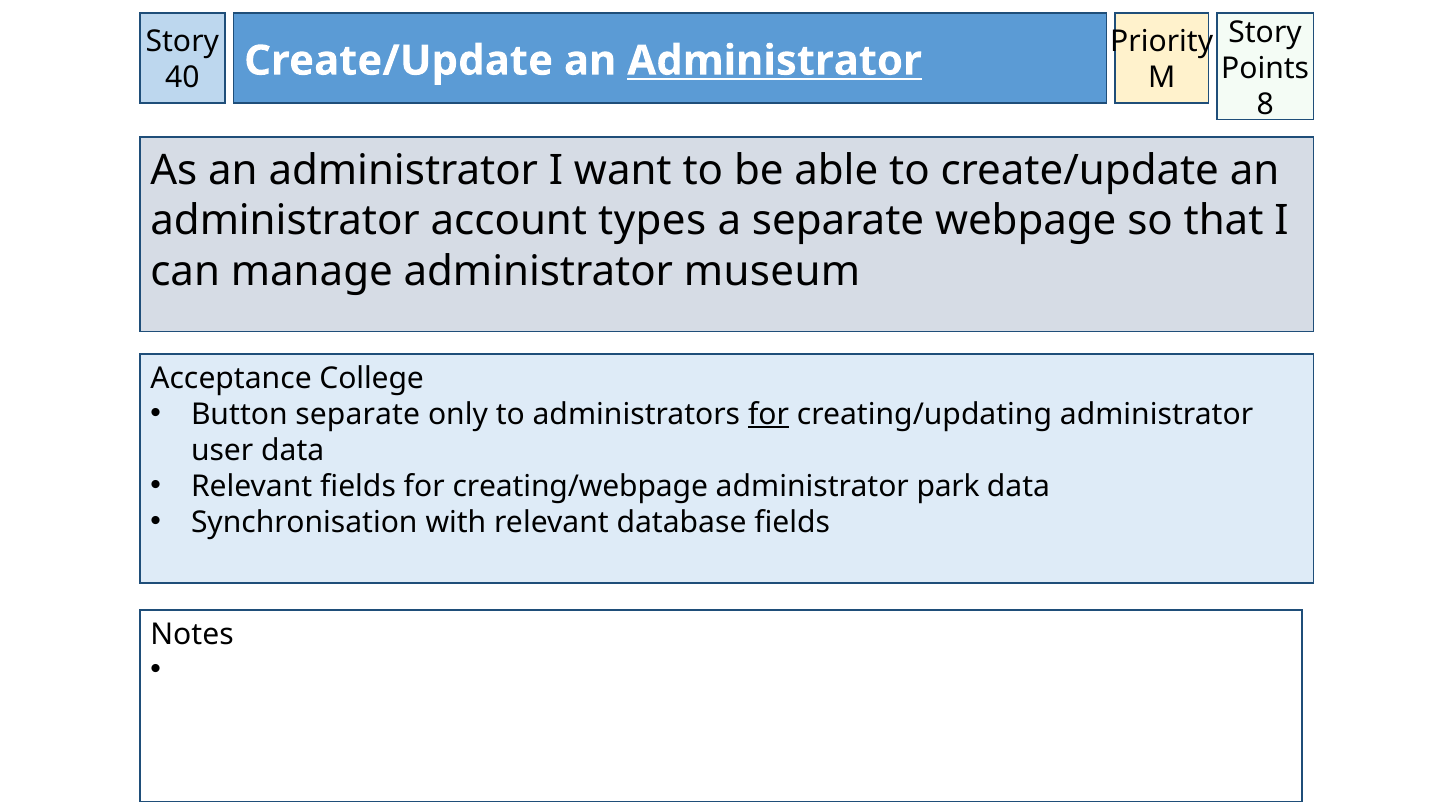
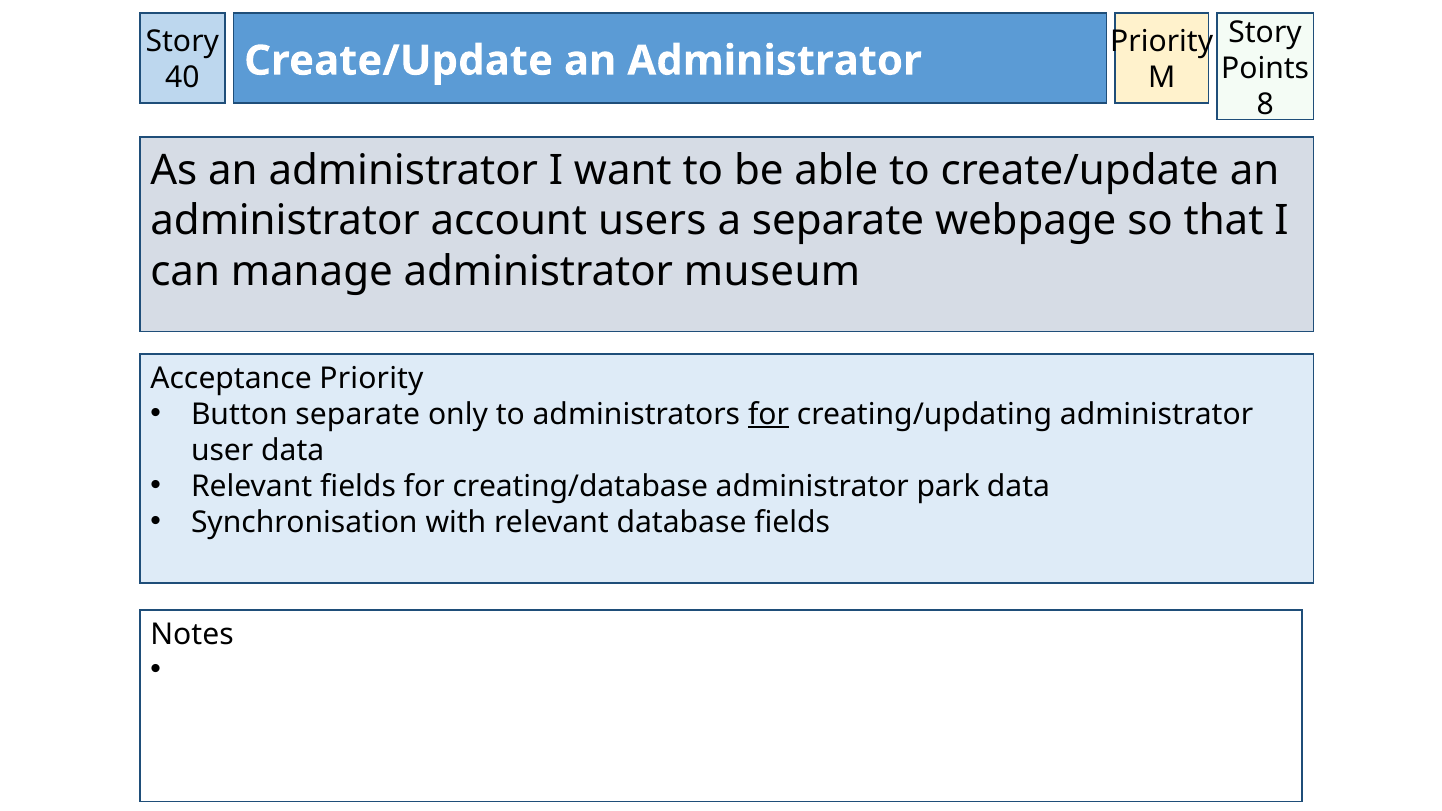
Administrator underline: present -> none (775, 61)
types: types -> users (652, 221)
Acceptance College: College -> Priority (372, 378)
creating/webpage: creating/webpage -> creating/database (580, 486)
